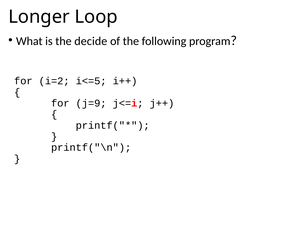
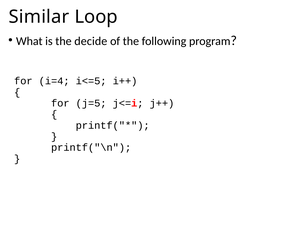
Longer: Longer -> Similar (39, 17)
i=2: i=2 -> i=4 (54, 81)
j=9: j=9 -> j=5 (91, 103)
